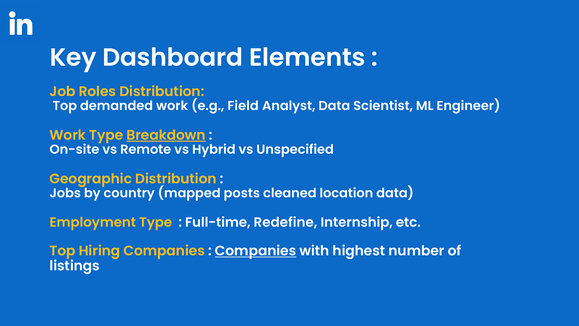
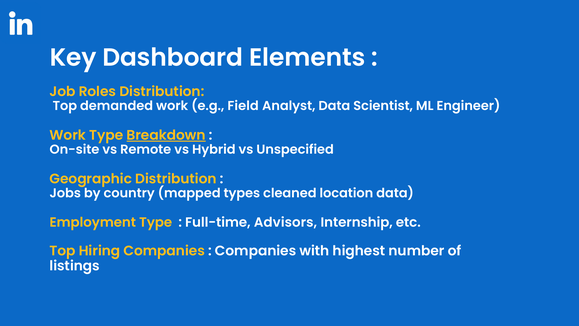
posts: posts -> types (242, 193)
Redefine: Redefine -> Advisors (285, 222)
Companies underline: present -> none (256, 251)
